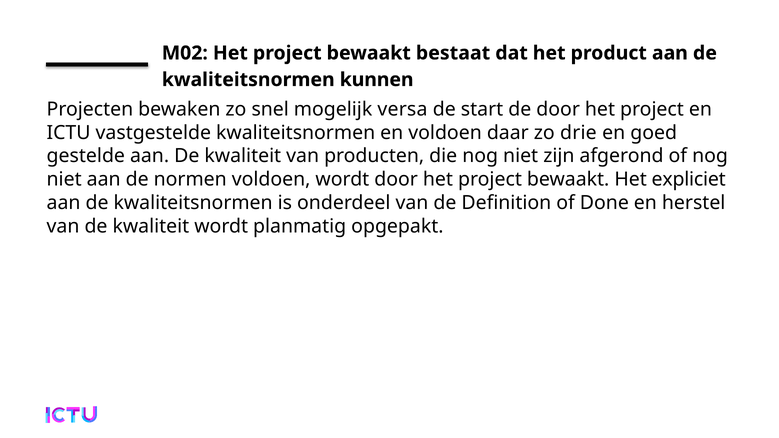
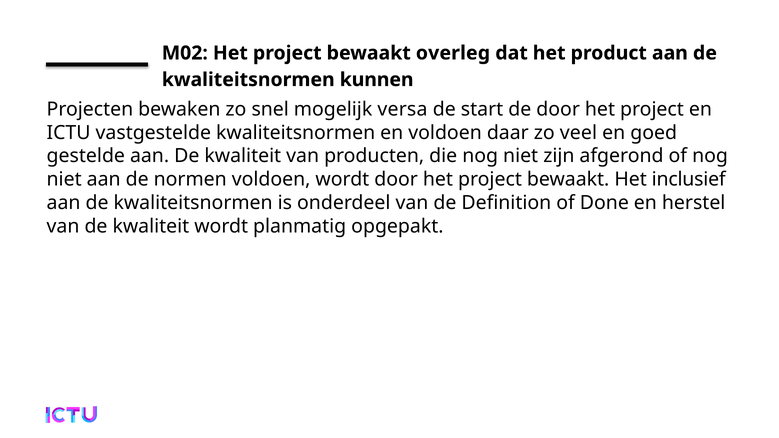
bestaat: bestaat -> overleg (453, 53)
drie: drie -> veel (578, 133)
expliciet: expliciet -> inclusief (689, 179)
